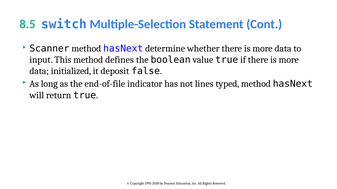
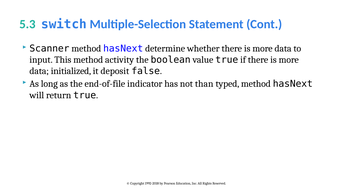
8.5: 8.5 -> 5.3 (27, 24)
defines: defines -> activity (120, 60)
lines: lines -> than (204, 84)
